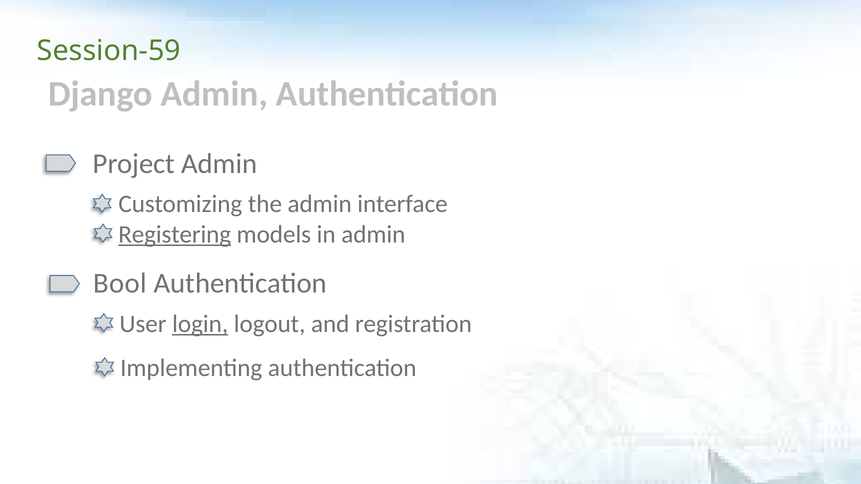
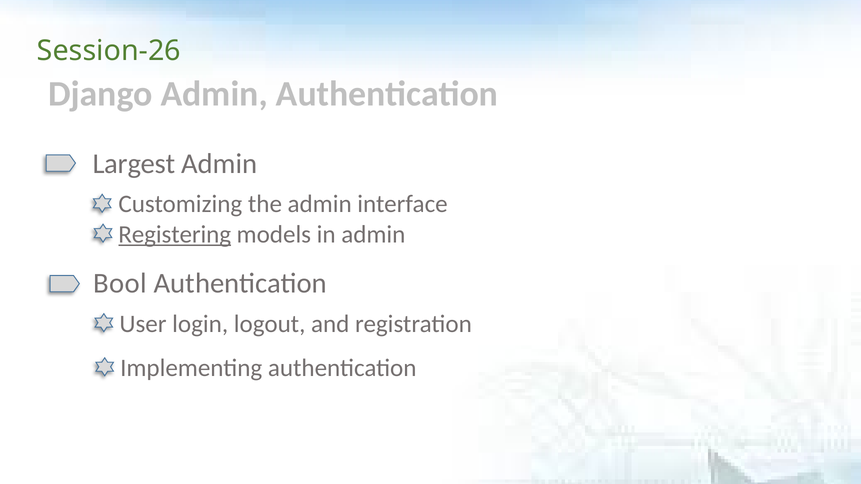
Session-59: Session-59 -> Session-26 (109, 51)
Project: Project -> Largest (134, 164)
login underline: present -> none (200, 324)
